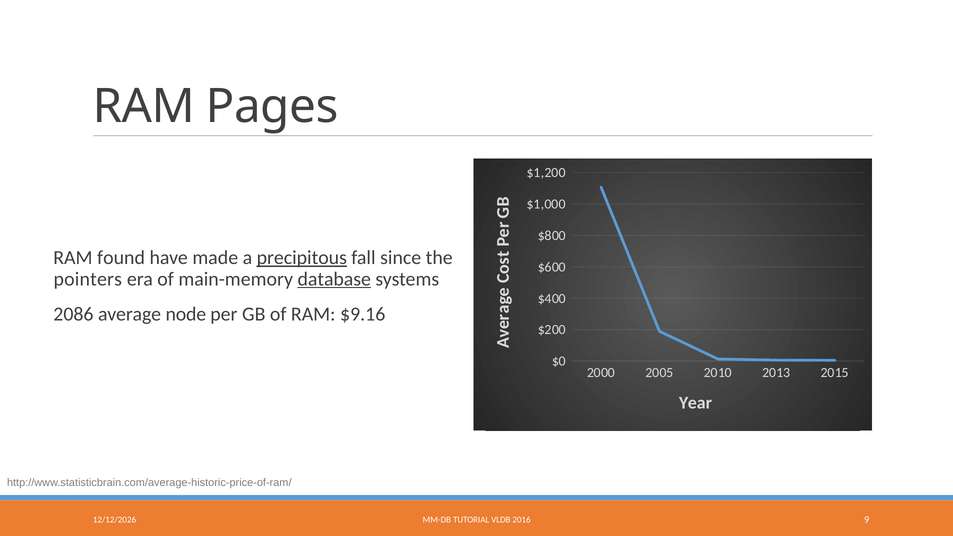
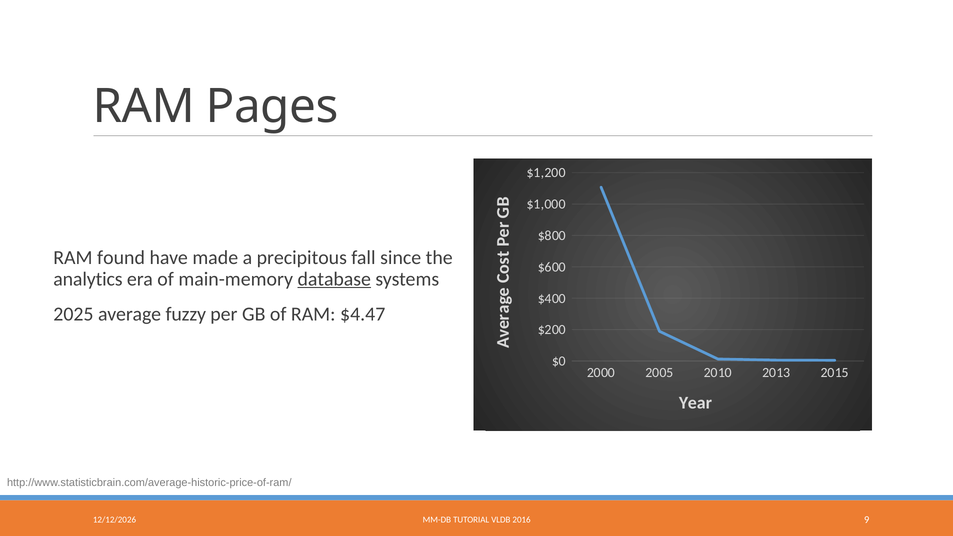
precipitous underline: present -> none (302, 258)
pointers: pointers -> analytics (88, 279)
2086: 2086 -> 2025 (73, 314)
node: node -> fuzzy (186, 314)
$9.16: $9.16 -> $4.47 (363, 314)
